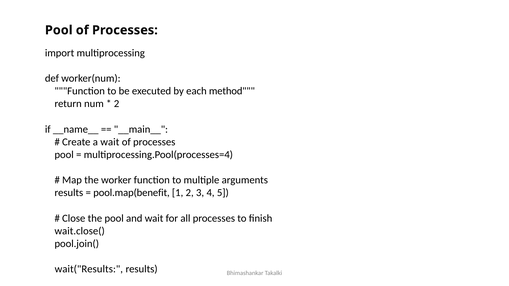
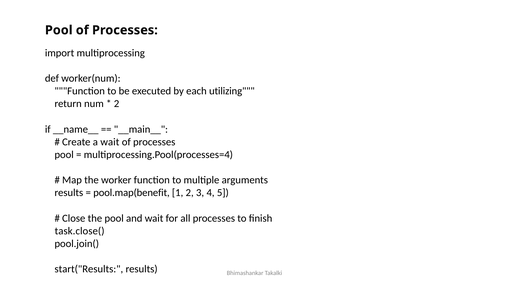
method: method -> utilizing (232, 91)
wait.close(: wait.close( -> task.close( (80, 231)
wait("Results: wait("Results -> start("Results (89, 269)
